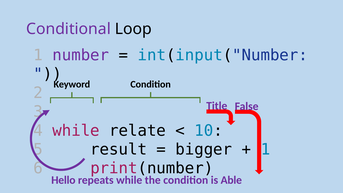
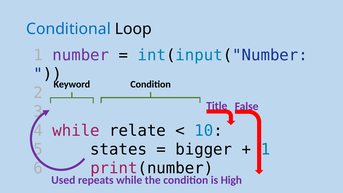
Conditional colour: purple -> blue (68, 29)
result: result -> states (119, 149)
Hello: Hello -> Used (63, 180)
Able: Able -> High (231, 180)
